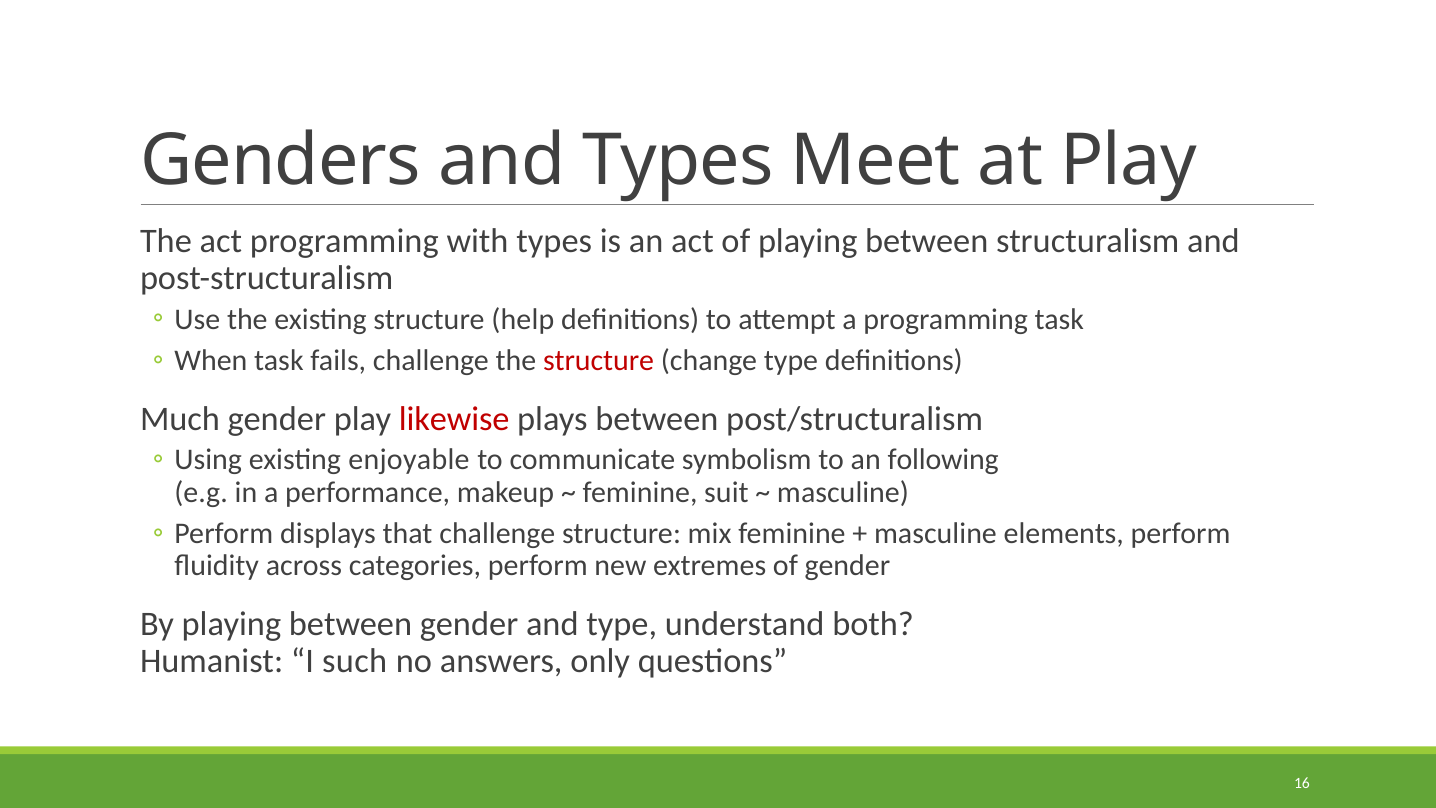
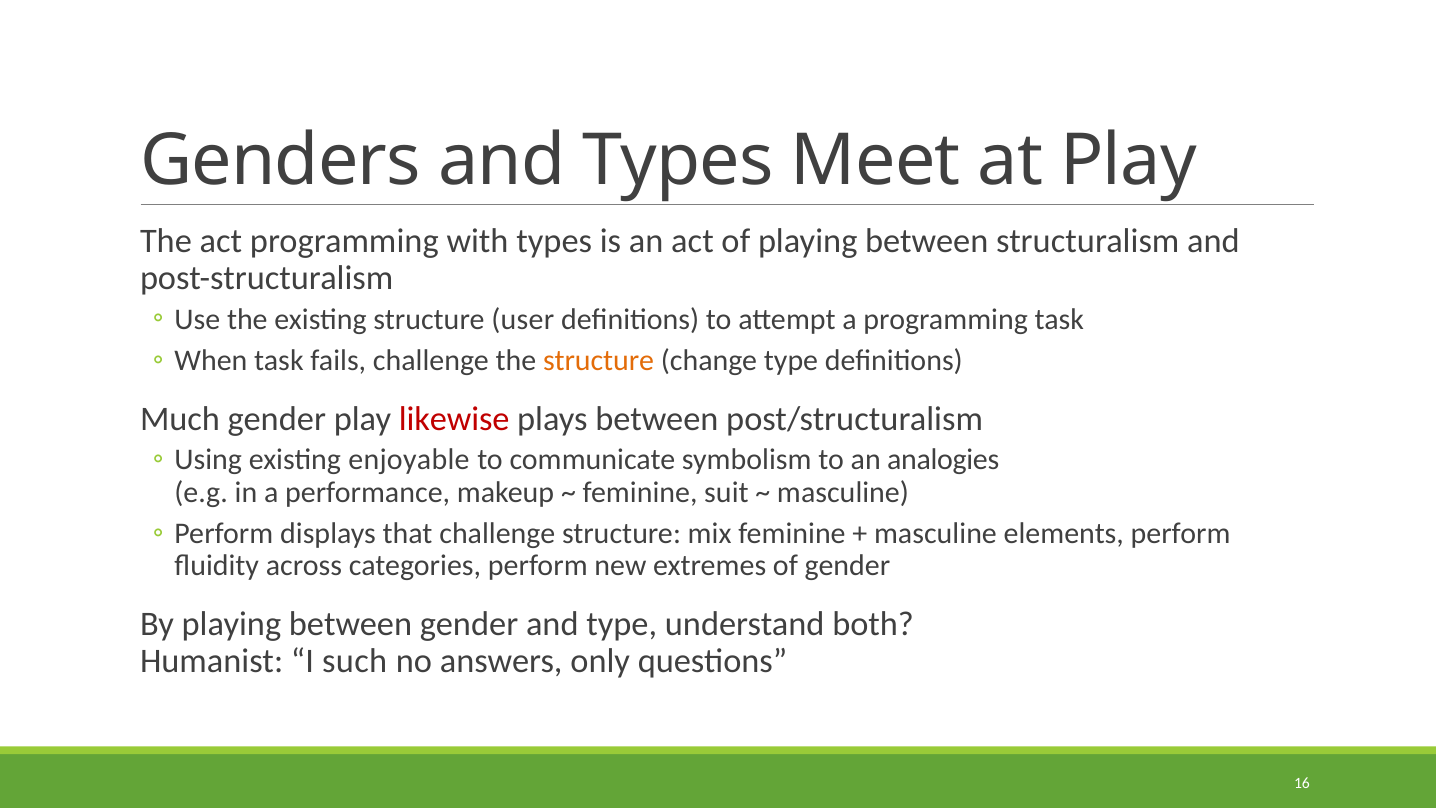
help: help -> user (523, 319)
structure colour: red -> orange (599, 360)
following: following -> analogies (943, 460)
